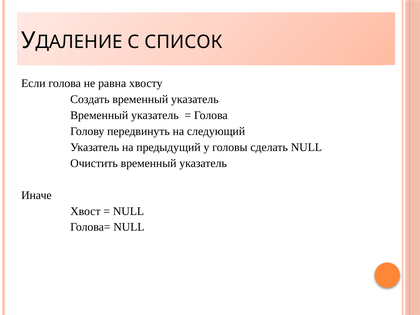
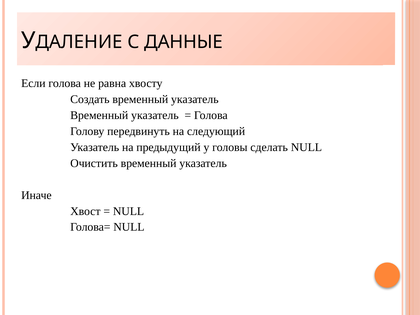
СПИСОК: СПИСОК -> ДАННЫЕ (184, 42)
